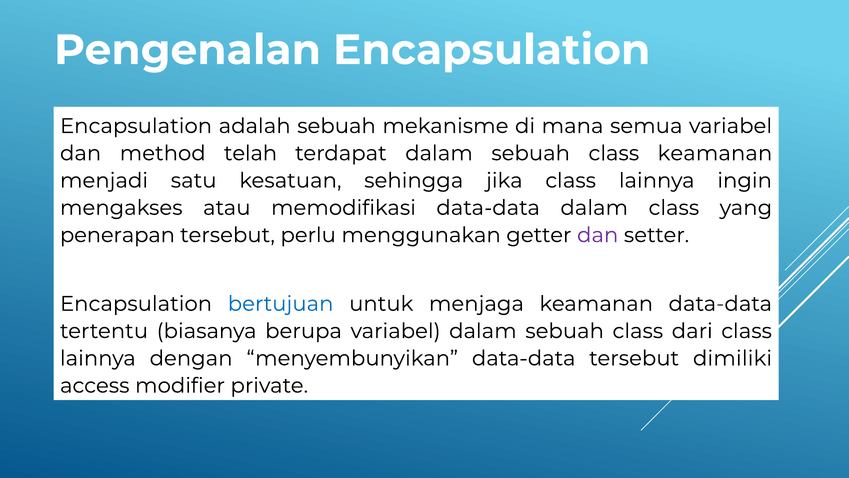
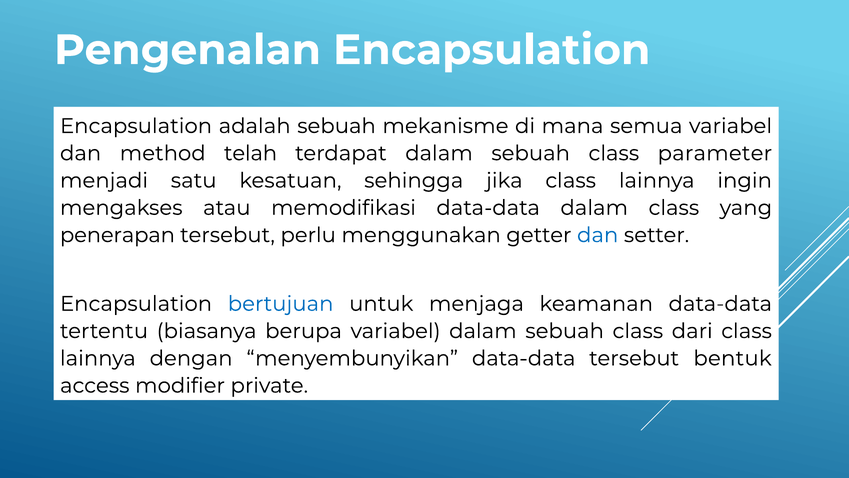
class keamanan: keamanan -> parameter (715, 153)
dan colour: purple -> blue (598, 235)
dimiliki: dimiliki -> bentuk (732, 358)
